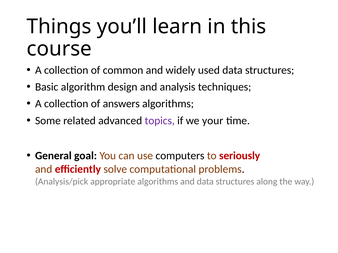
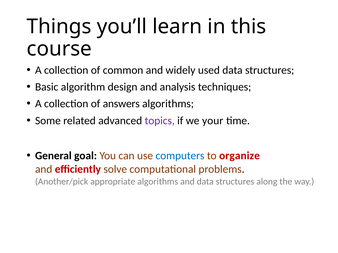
computers colour: black -> blue (180, 156)
seriously: seriously -> organize (240, 156)
Analysis/pick: Analysis/pick -> Another/pick (62, 182)
